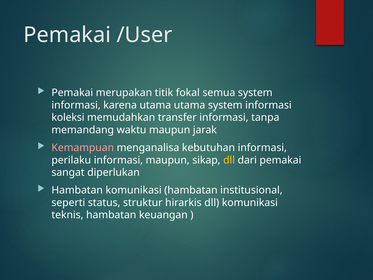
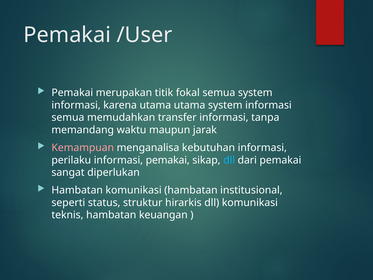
koleksi: koleksi -> semua (68, 117)
informasi maupun: maupun -> pemakai (168, 160)
dll colour: yellow -> light blue (229, 160)
